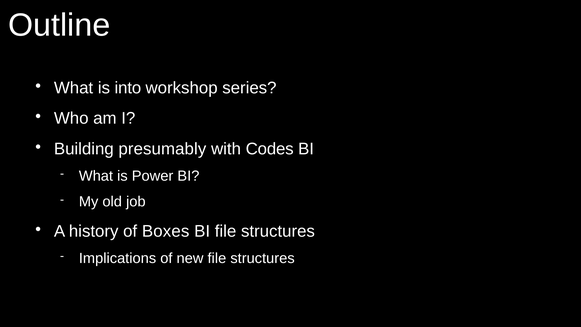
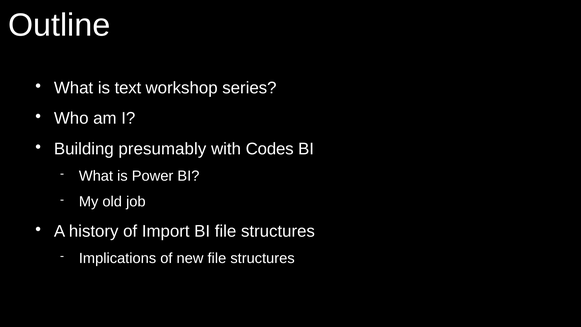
into: into -> text (128, 88)
Boxes: Boxes -> Import (166, 231)
